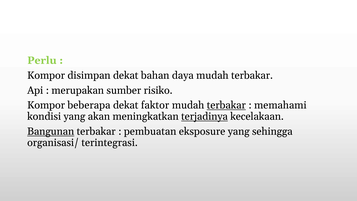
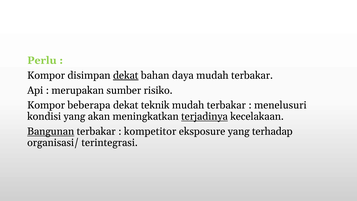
dekat underline: none -> present (126, 75)
faktor: faktor -> teknik (155, 105)
terbakar underline: present -> none (226, 105)
memahami: memahami -> menelusuri (280, 105)
pembuatan: pembuatan -> kompetitor (150, 131)
sehingga: sehingga -> terhadap (272, 131)
